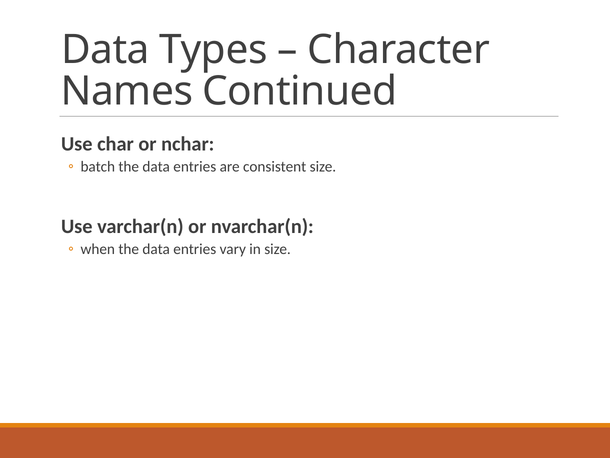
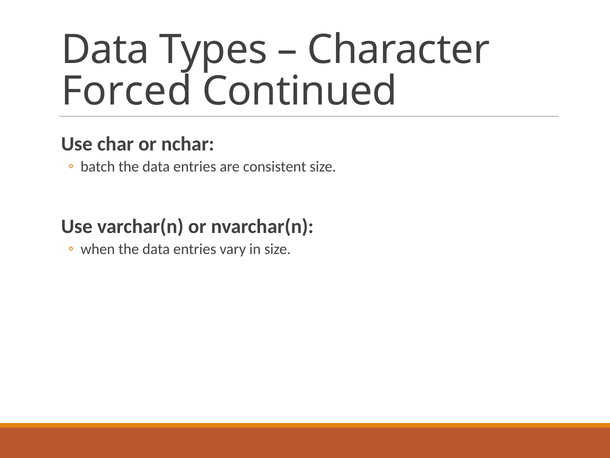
Names: Names -> Forced (127, 91)
